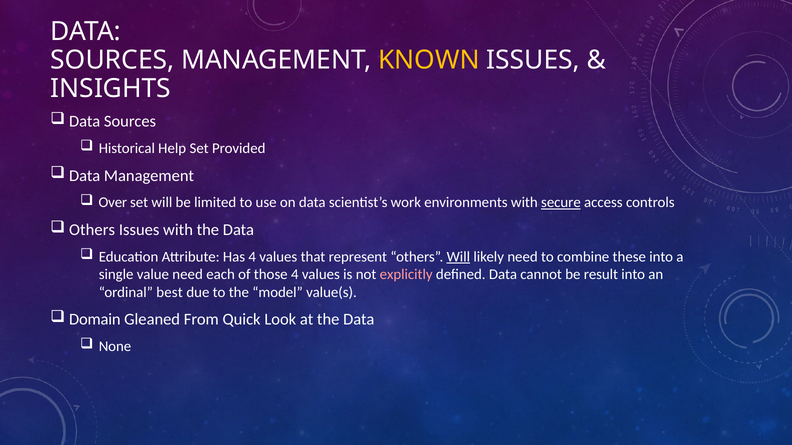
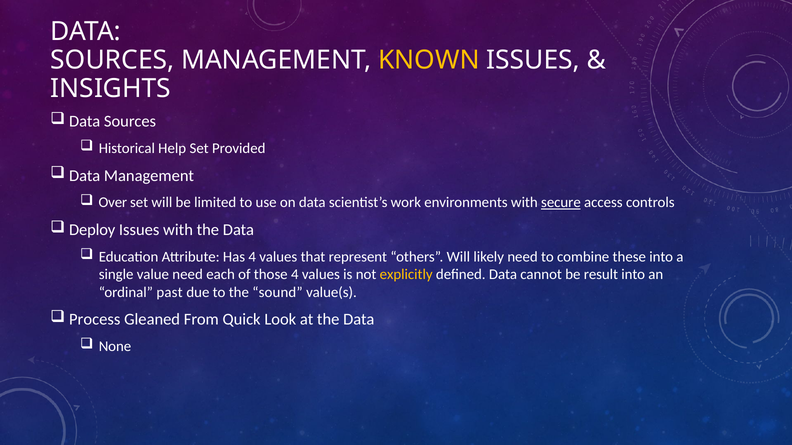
Others: Others -> Deploy (92, 230)
Will underline: present -> none (458, 257)
explicitly colour: pink -> yellow (406, 275)
best: best -> past (170, 293)
model: model -> sound (277, 293)
Domain: Domain -> Process (95, 320)
